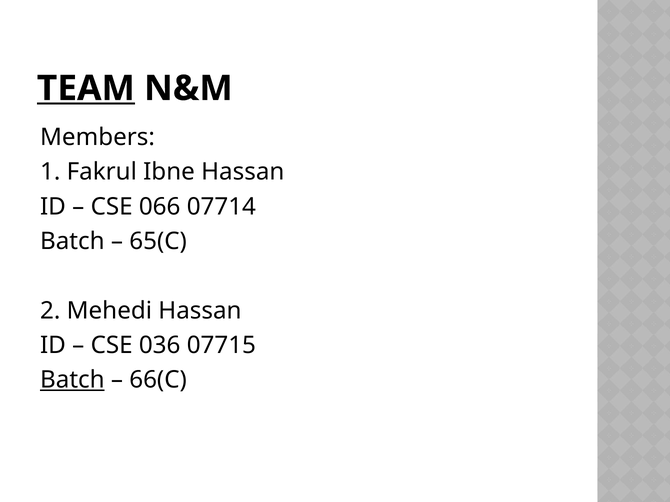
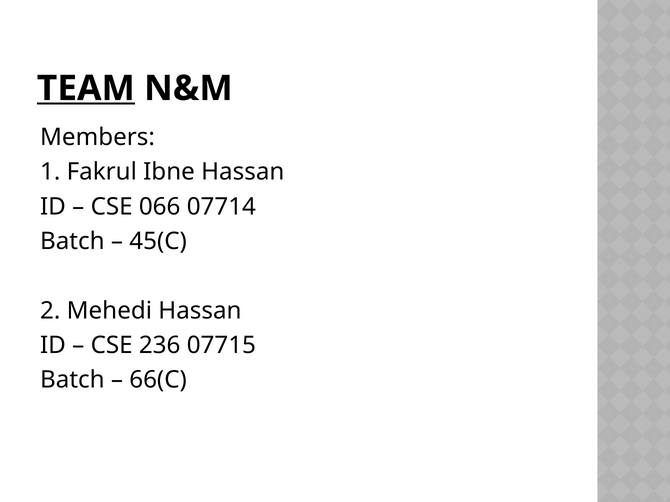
65(C: 65(C -> 45(C (158, 242)
036: 036 -> 236 (160, 346)
Batch underline: present -> none (72, 380)
